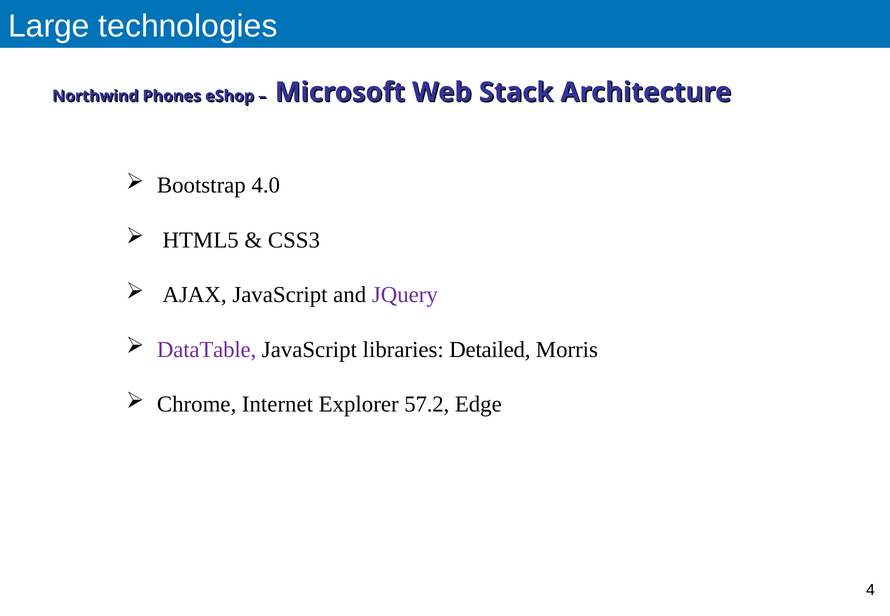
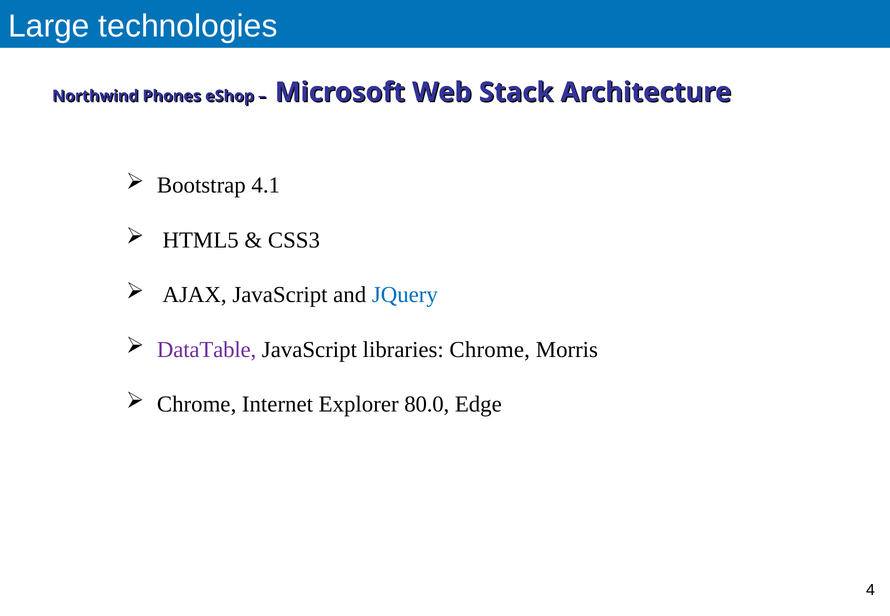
4.0: 4.0 -> 4.1 (266, 185)
JQuery colour: purple -> blue (405, 295)
libraries Detailed: Detailed -> Chrome (490, 350)
57.2: 57.2 -> 80.0 (427, 404)
